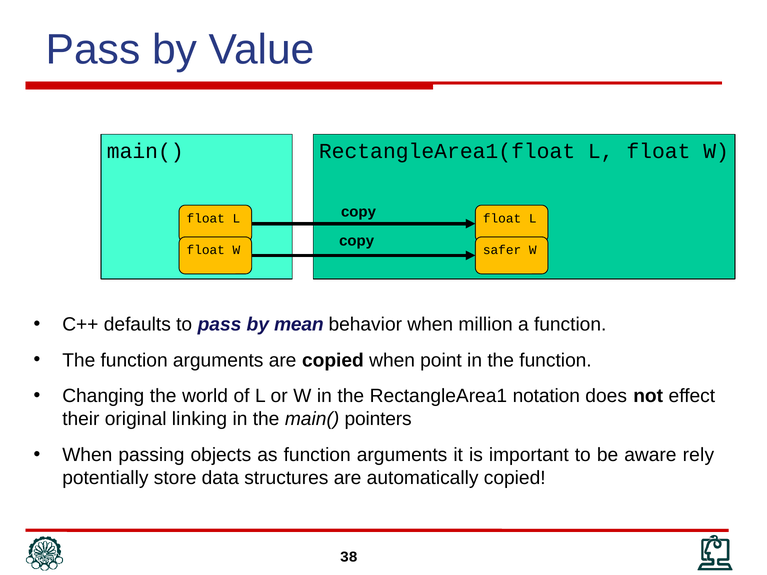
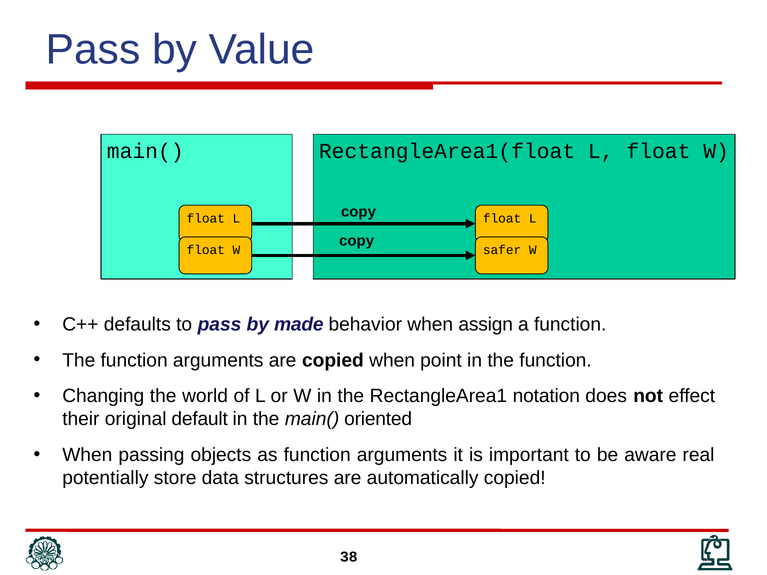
mean: mean -> made (299, 325)
million: million -> assign (486, 325)
linking: linking -> default (200, 419)
pointers: pointers -> oriented (378, 419)
rely: rely -> real (698, 455)
